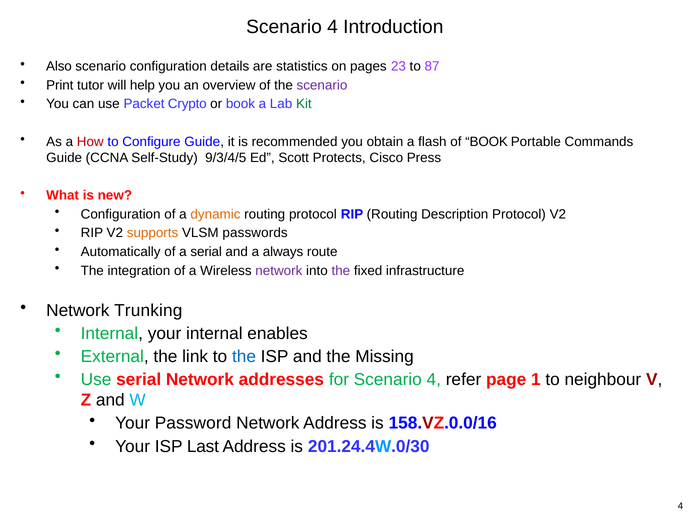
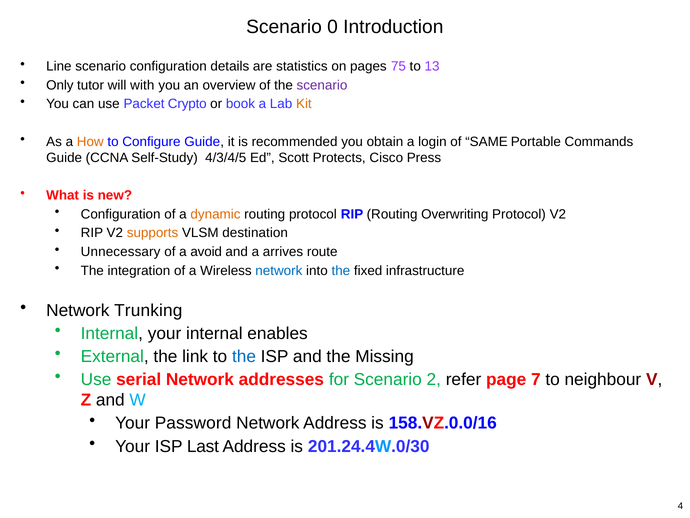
4: 4 -> 0 (333, 27)
Also: Also -> Line (59, 66)
23: 23 -> 75 (398, 66)
87: 87 -> 13 (432, 66)
Print: Print -> Only (60, 85)
help: help -> with (142, 85)
Kit colour: green -> orange (304, 104)
How colour: red -> orange (90, 141)
flash: flash -> login (432, 141)
of BOOK: BOOK -> SAME (487, 141)
9/3/4/5: 9/3/4/5 -> 4/3/4/5 (226, 158)
Description: Description -> Overwriting (455, 214)
passwords: passwords -> destination (255, 233)
Automatically: Automatically -> Unnecessary (121, 252)
a serial: serial -> avoid (206, 252)
always: always -> arrives (283, 252)
network colour: purple -> blue (279, 270)
the colour: purple -> blue (341, 270)
for Scenario 4: 4 -> 2 (434, 379)
1: 1 -> 7 (536, 379)
